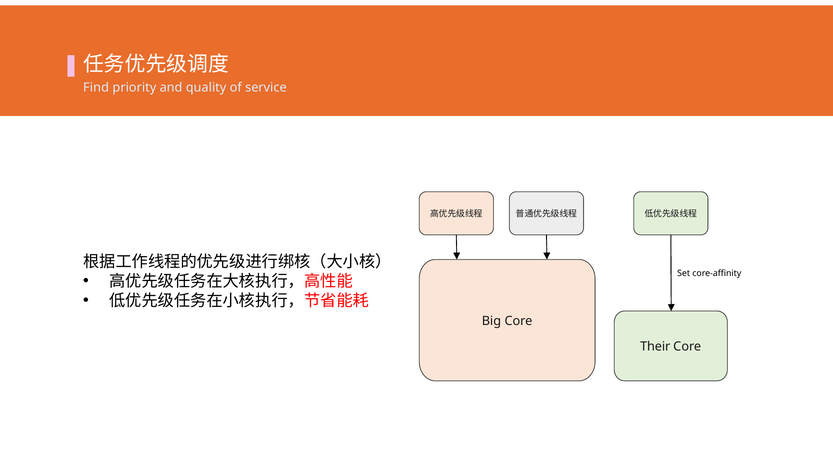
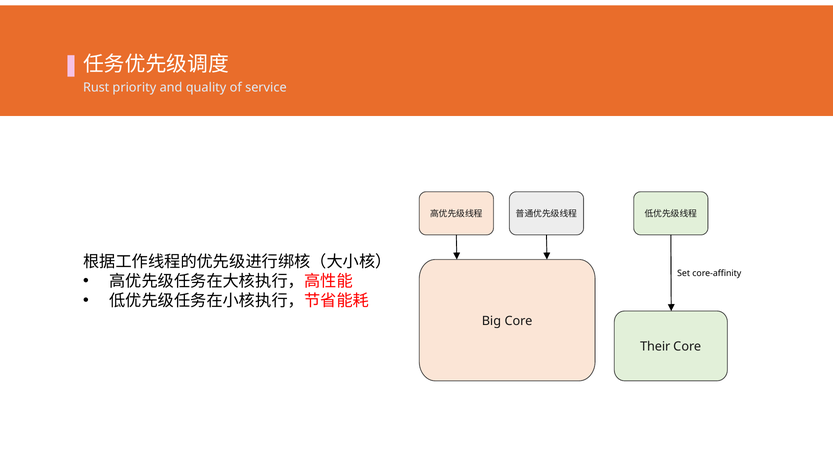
Find: Find -> Rust (96, 87)
